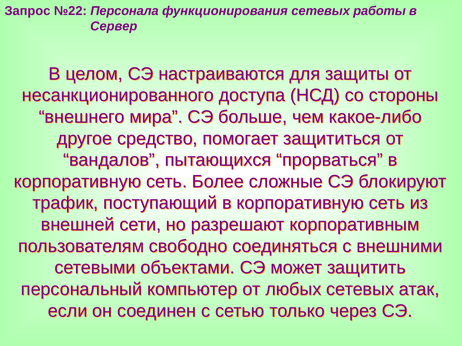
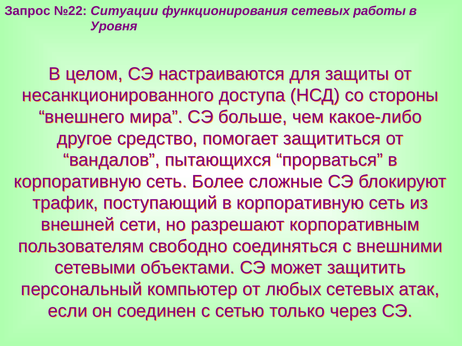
Персонала: Персонала -> Ситуации (124, 11)
Сервер: Сервер -> Уровня (114, 26)
